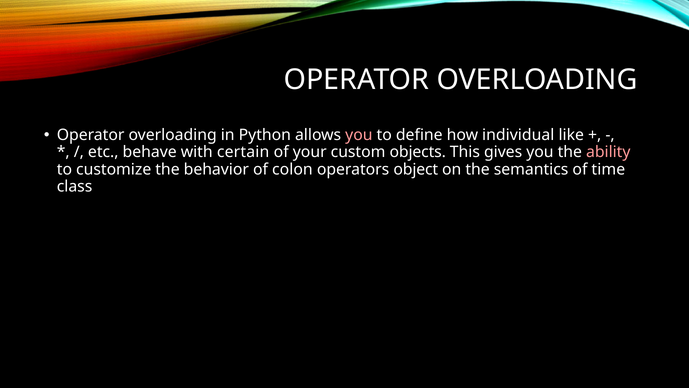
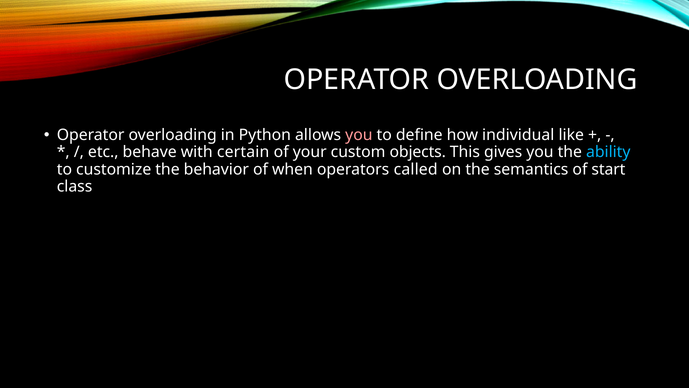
ability colour: pink -> light blue (608, 152)
colon: colon -> when (292, 169)
object: object -> called (416, 169)
time: time -> start (608, 169)
